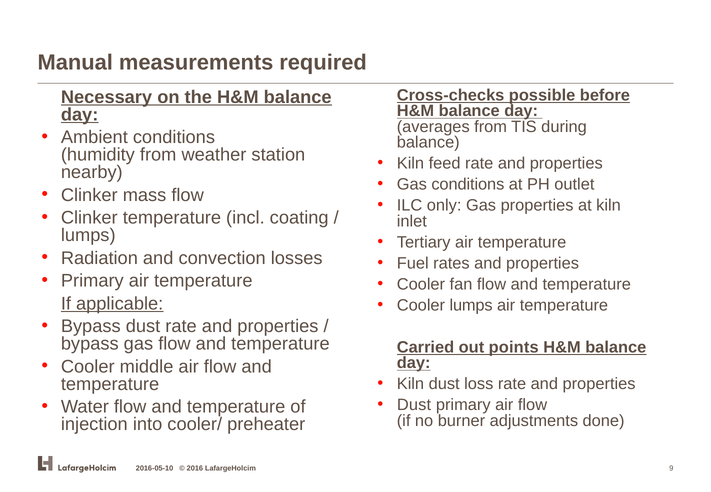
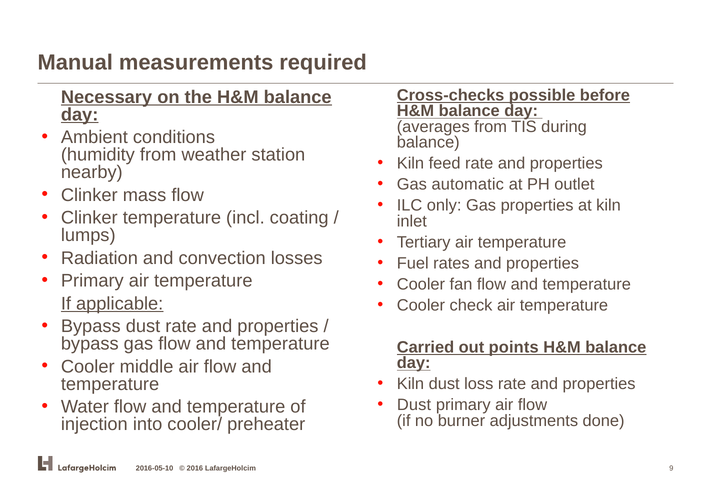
Gas conditions: conditions -> automatic (468, 185)
Cooler lumps: lumps -> check (471, 305)
